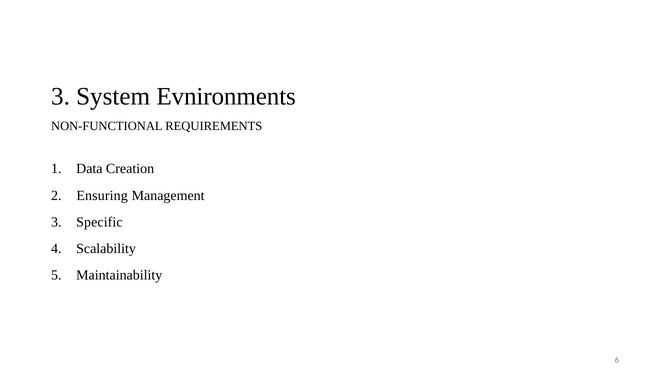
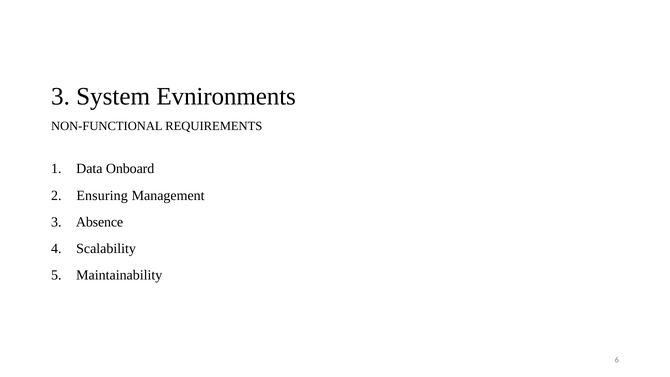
Creation: Creation -> Onboard (130, 169)
Specific: Specific -> Absence (100, 222)
